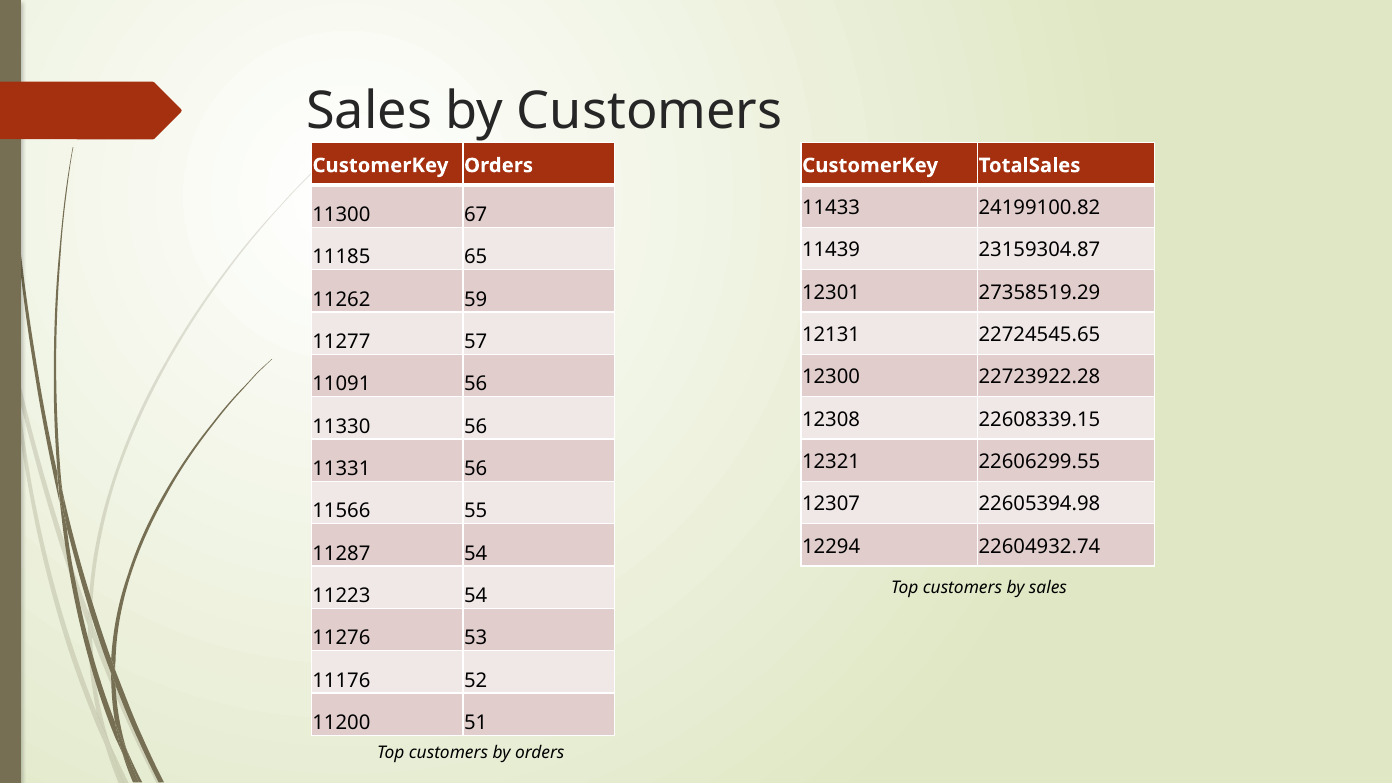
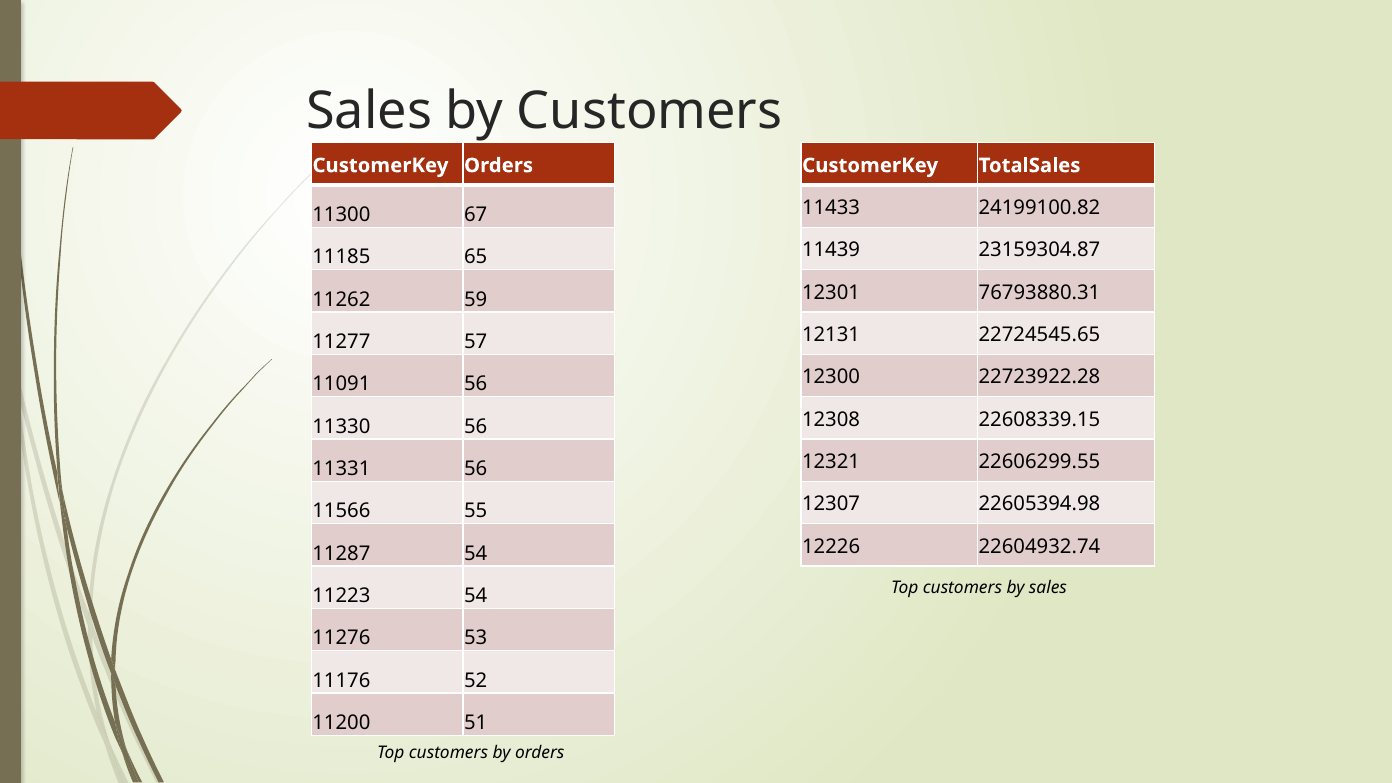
27358519.29: 27358519.29 -> 76793880.31 (1039, 293)
12294: 12294 -> 12226 (831, 547)
